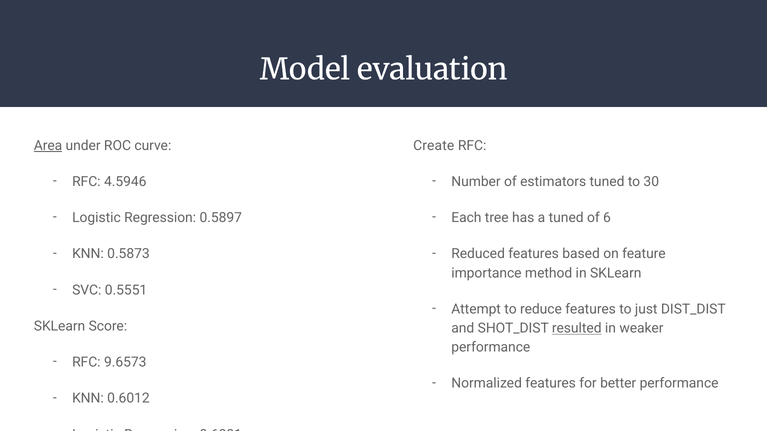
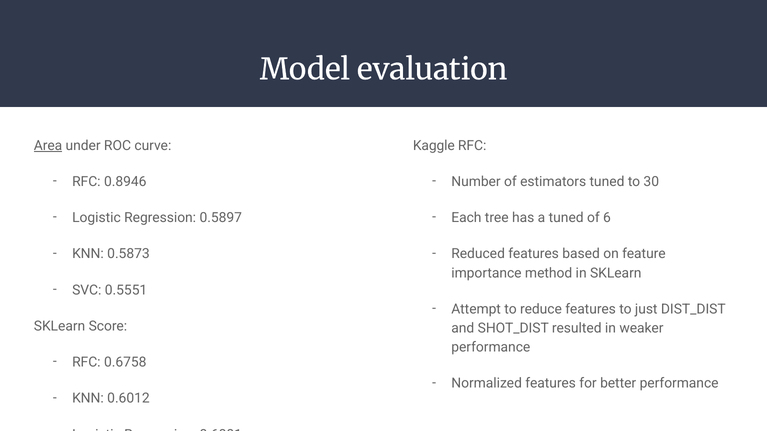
Create: Create -> Kaggle (434, 146)
4.5946: 4.5946 -> 0.8946 (125, 182)
resulted underline: present -> none (577, 329)
9.6573: 9.6573 -> 0.6758 (125, 363)
